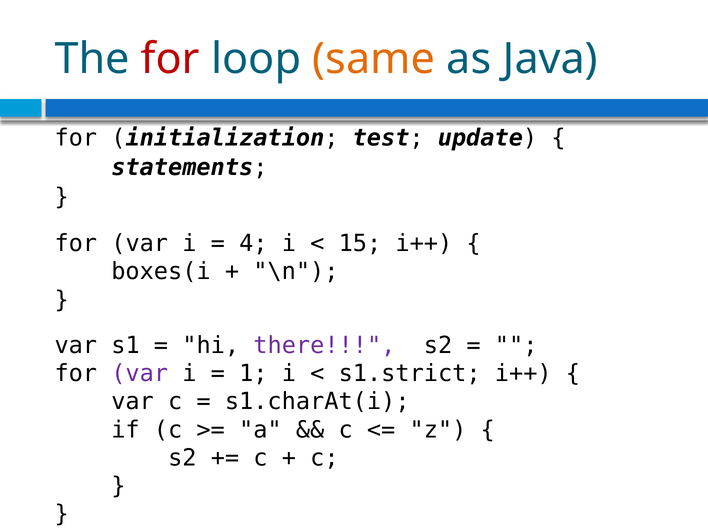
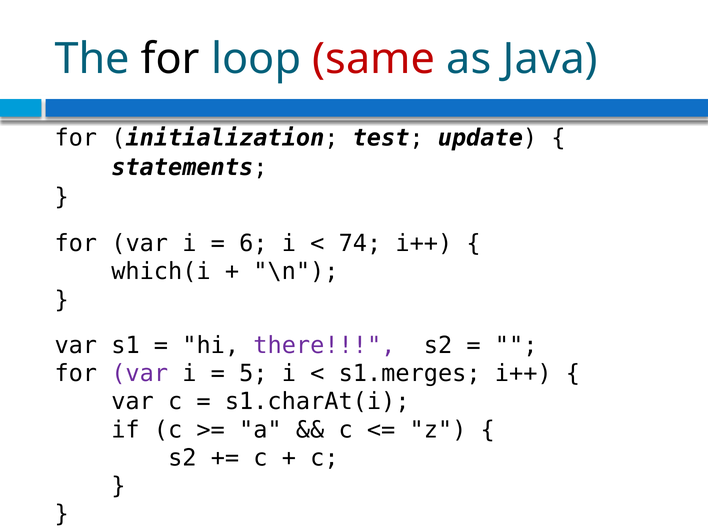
for colour: red -> black (170, 59)
same colour: orange -> red (374, 59)
4: 4 -> 6 (253, 243)
15: 15 -> 74 (360, 243)
boxes(i: boxes(i -> which(i (161, 272)
1: 1 -> 5 (253, 373)
s1.strict: s1.strict -> s1.merges (410, 373)
